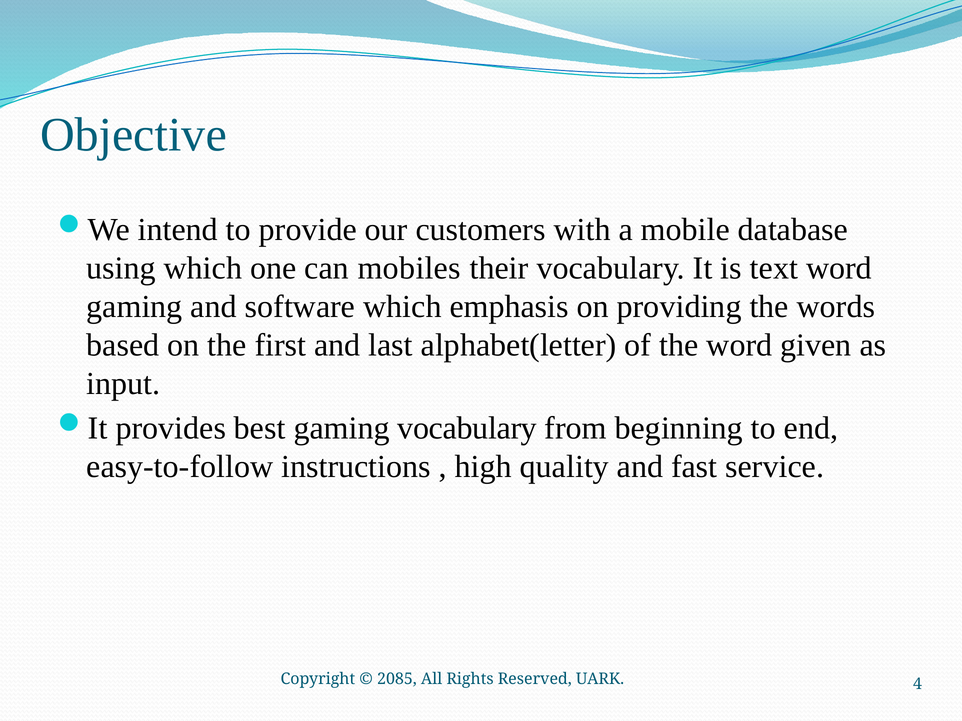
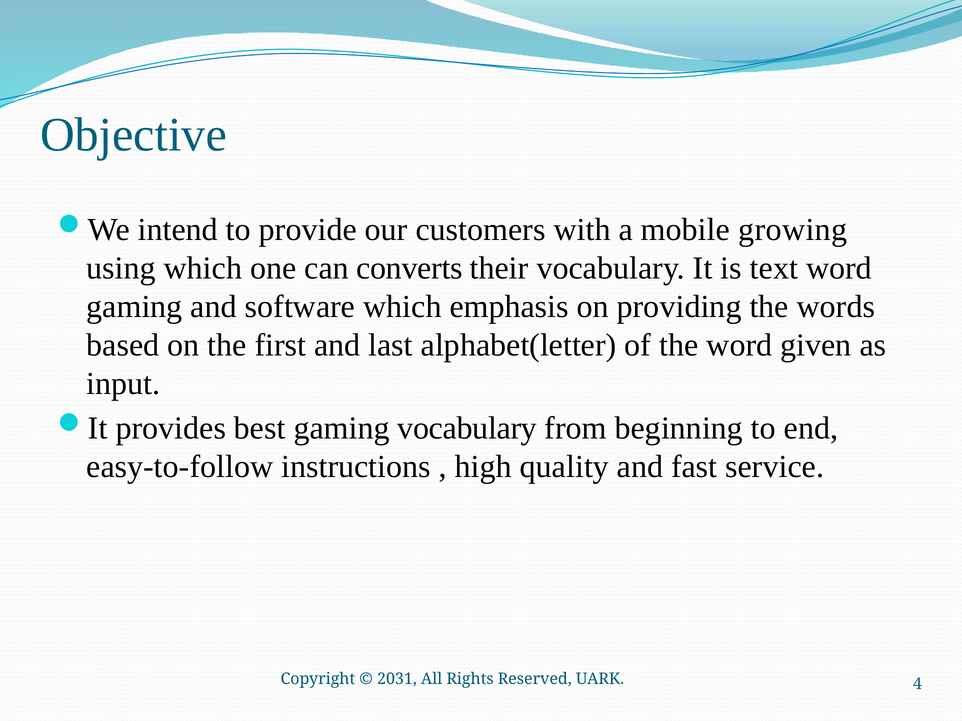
database: database -> growing (793, 230)
mobiles: mobiles -> converts (410, 268)
2085: 2085 -> 2031 (397, 679)
